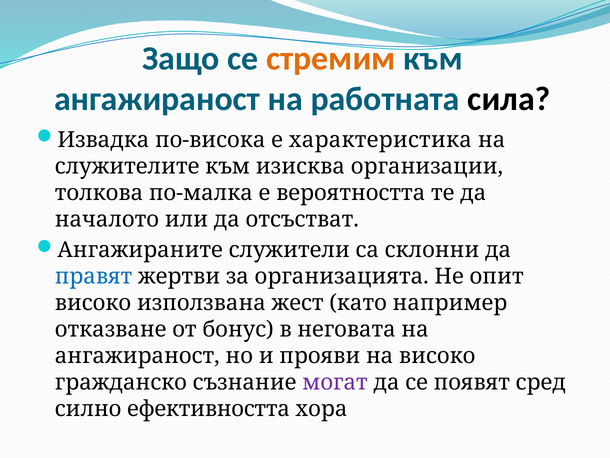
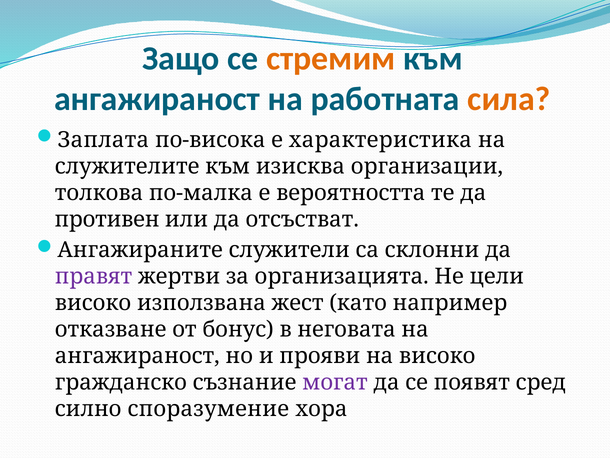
сила colour: black -> orange (509, 99)
Извадка: Извадка -> Заплата (103, 140)
началото: началото -> противен (107, 219)
правят colour: blue -> purple (94, 276)
опит: опит -> цели (497, 276)
ефективността: ефективността -> споразумение (208, 408)
